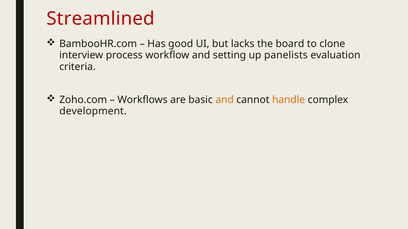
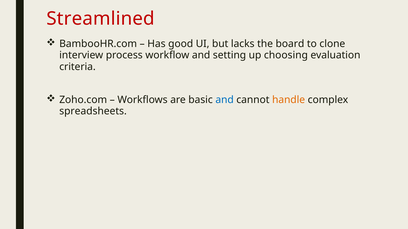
panelists: panelists -> choosing (286, 55)
and colour: orange -> blue (225, 100)
development: development -> spreadsheets (93, 112)
